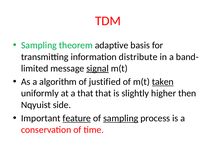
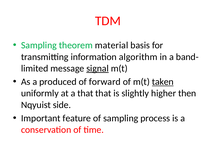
adaptive: adaptive -> material (112, 45)
distribute: distribute -> algorithm (138, 57)
algorithm: algorithm -> produced (58, 82)
justified: justified -> forward (105, 82)
feature underline: present -> none (77, 118)
sampling underline: present -> none (121, 118)
